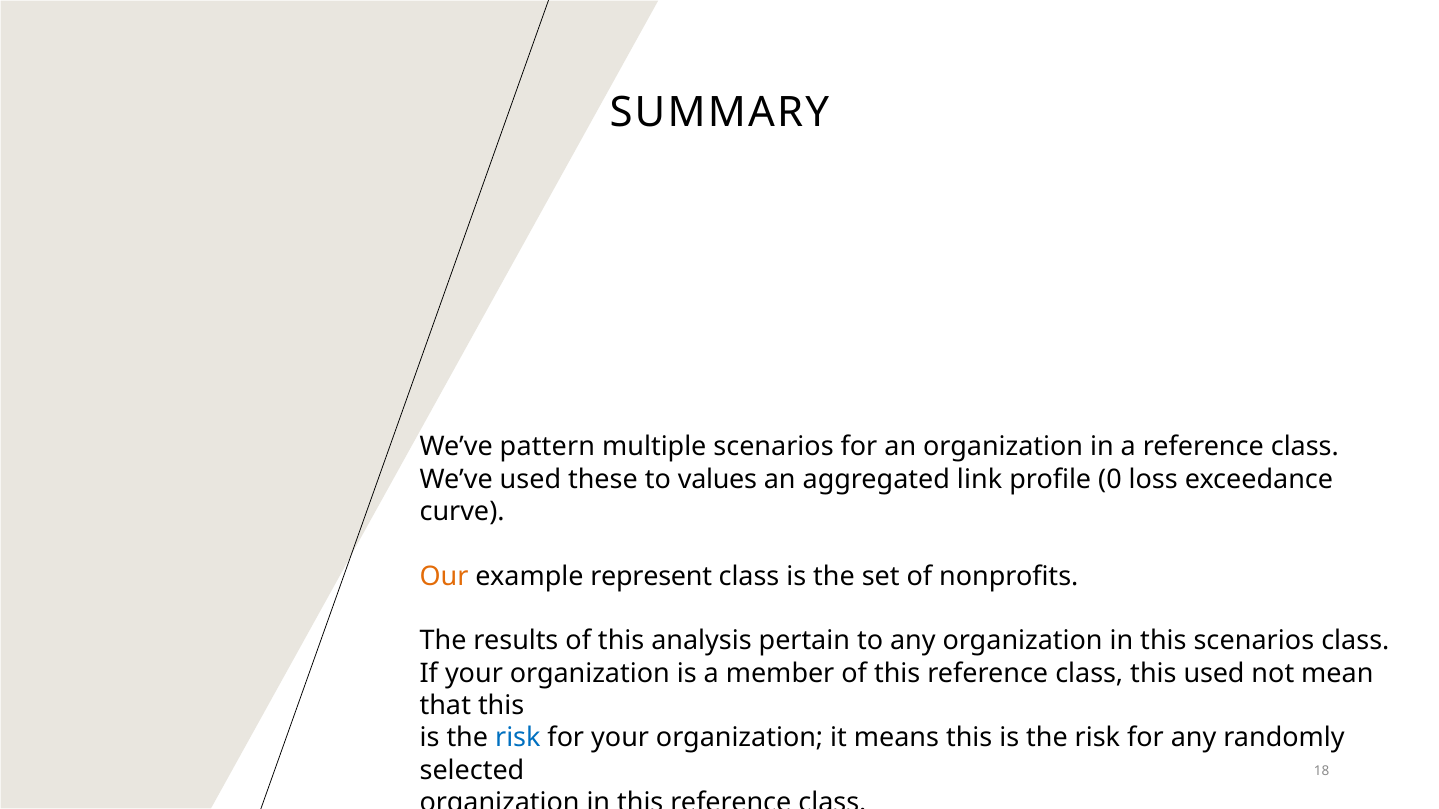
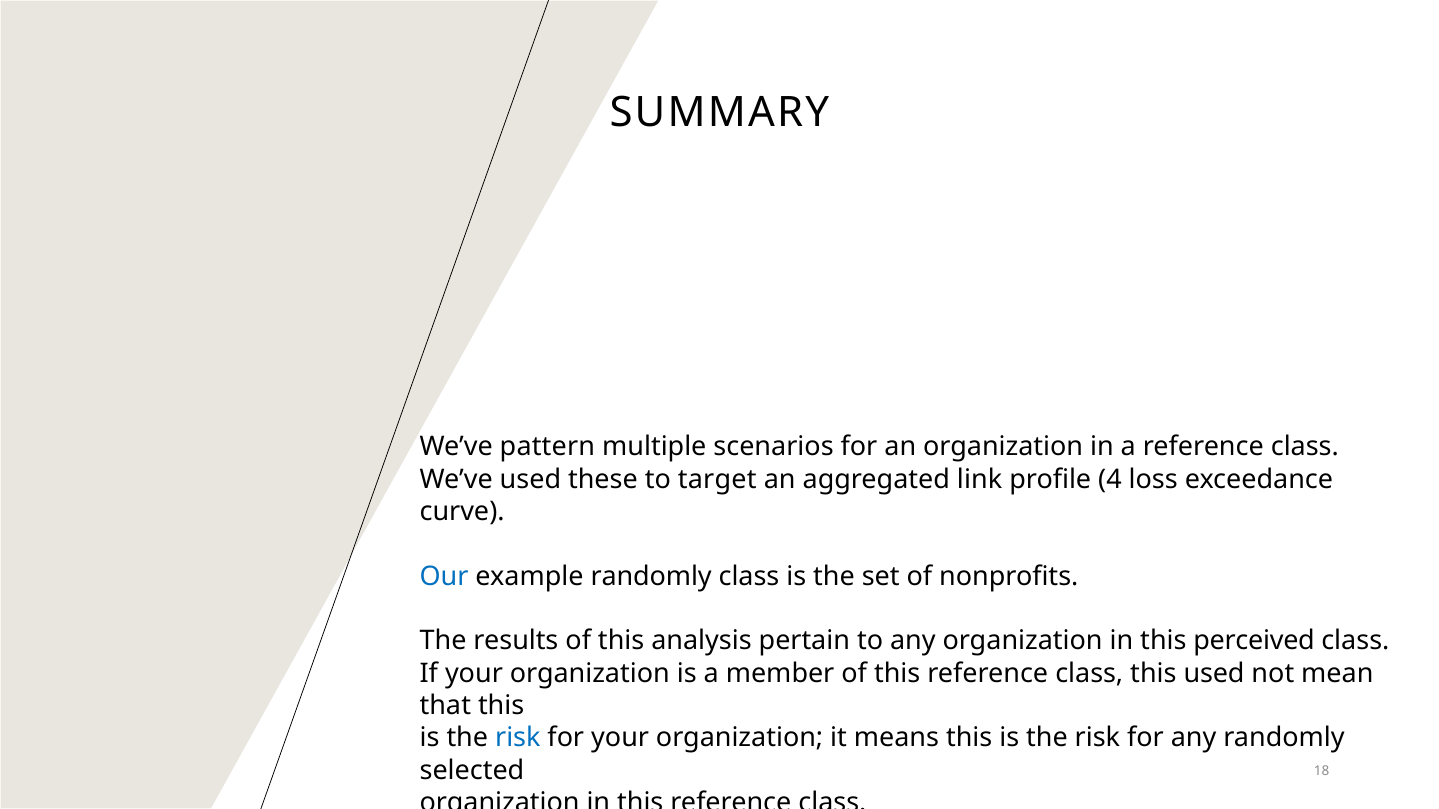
values: values -> target (717, 479)
0: 0 -> 4 (1110, 479)
Our colour: orange -> blue (444, 577)
example represent: represent -> randomly (651, 577)
this scenarios: scenarios -> perceived (1254, 641)
